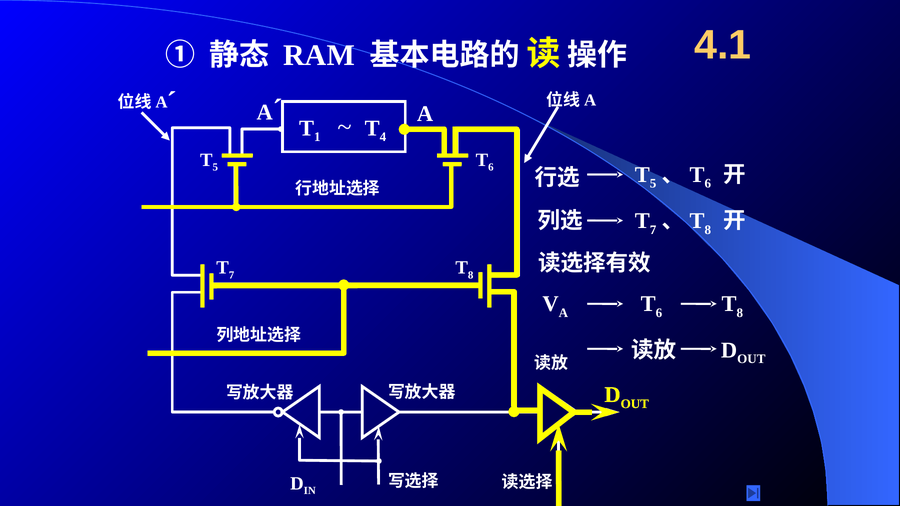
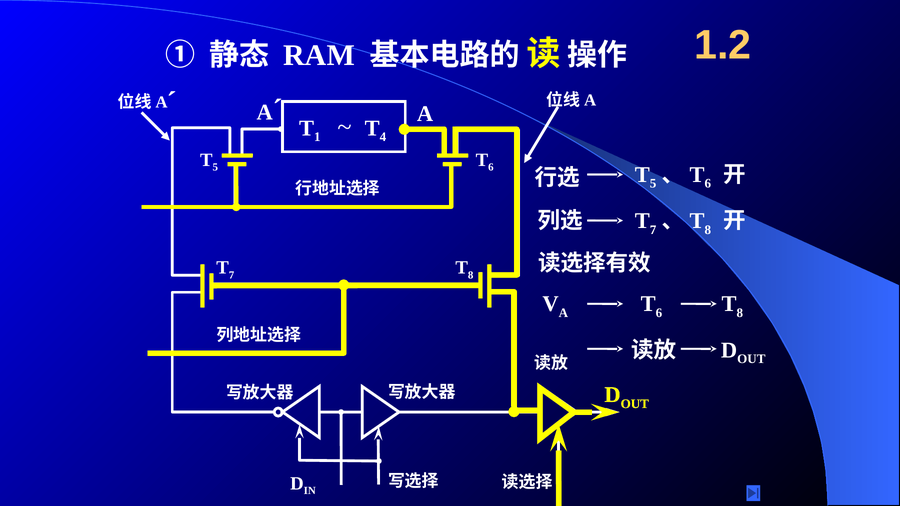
4.1: 4.1 -> 1.2 (723, 45)
